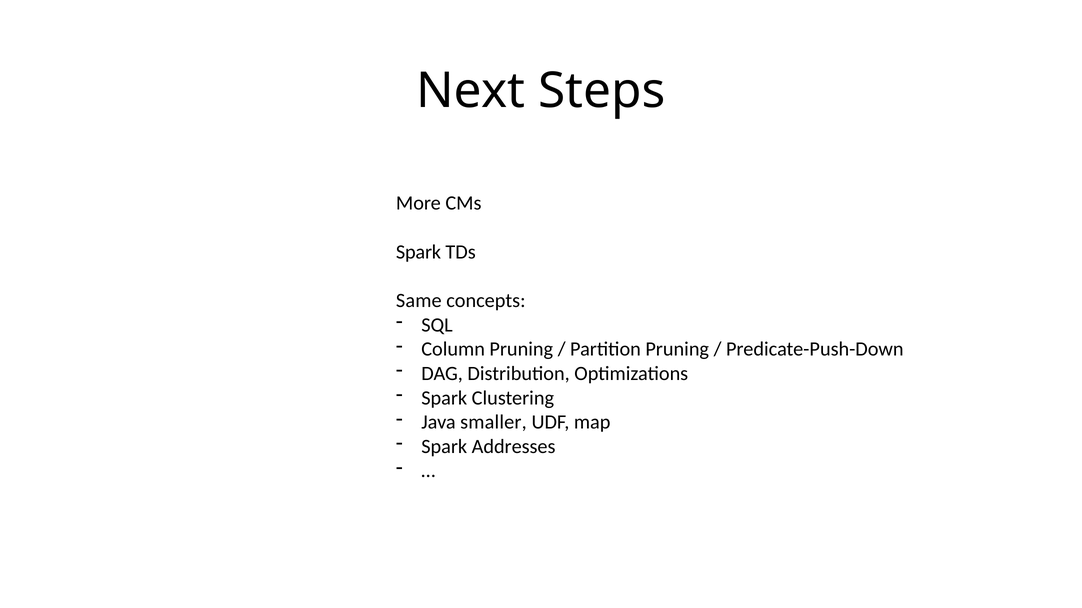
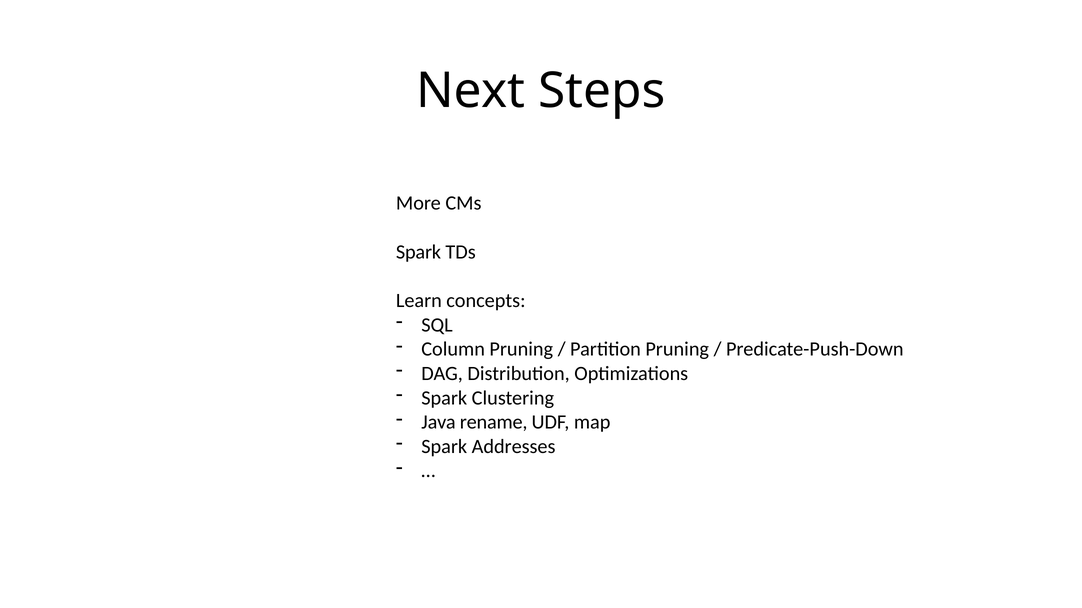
Same: Same -> Learn (419, 301)
smaller: smaller -> rename (494, 423)
